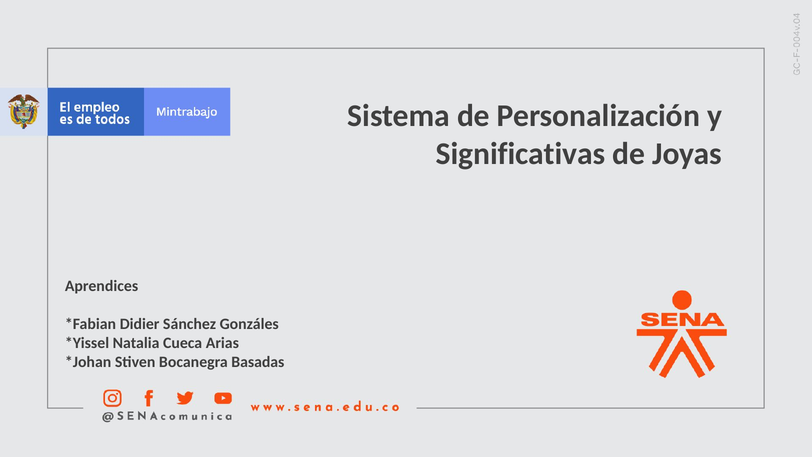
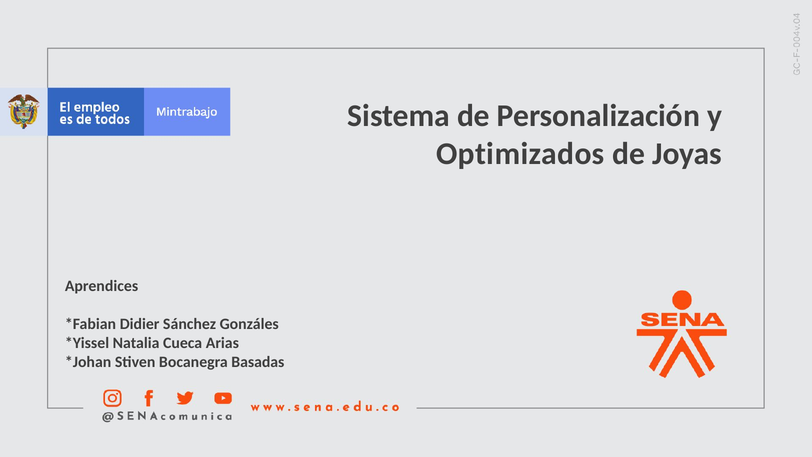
Significativas: Significativas -> Optimizados (520, 154)
